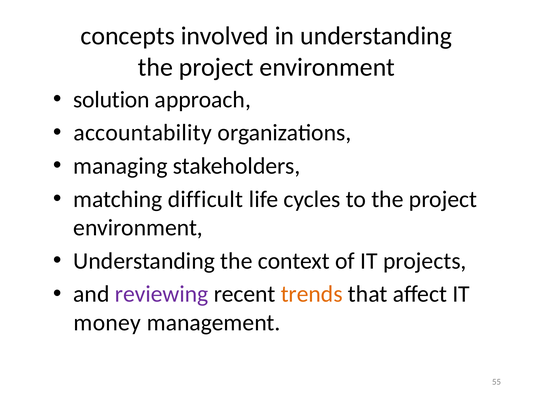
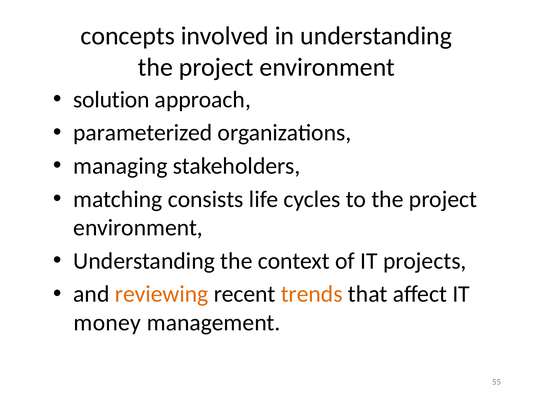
accountability: accountability -> parameterized (143, 133)
difficult: difficult -> consists (206, 199)
reviewing colour: purple -> orange (162, 294)
